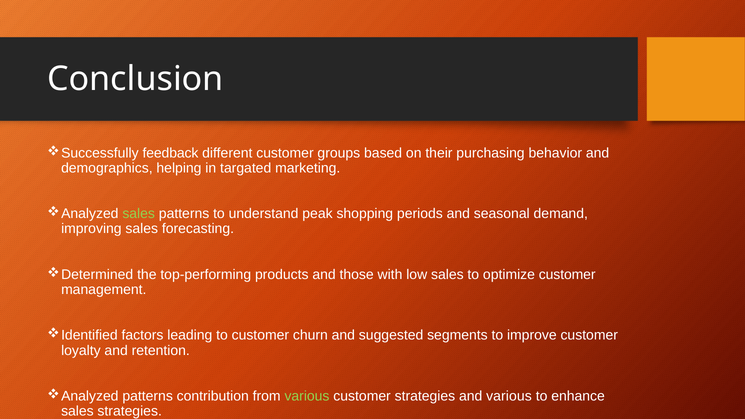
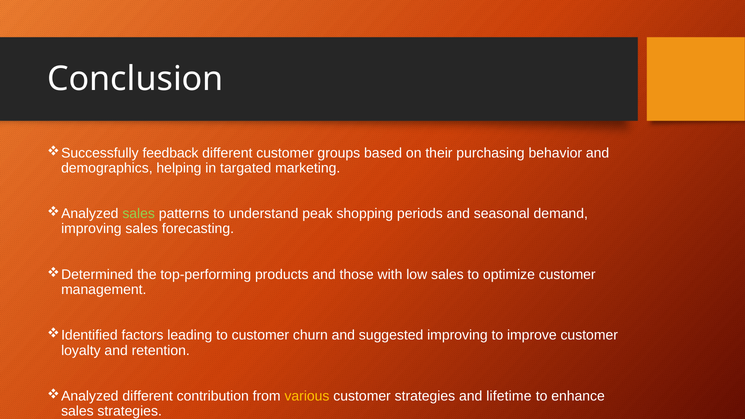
suggested segments: segments -> improving (457, 335)
patterns: patterns -> different (148, 396)
various colour: light green -> yellow (307, 396)
and various: various -> lifetime (509, 396)
